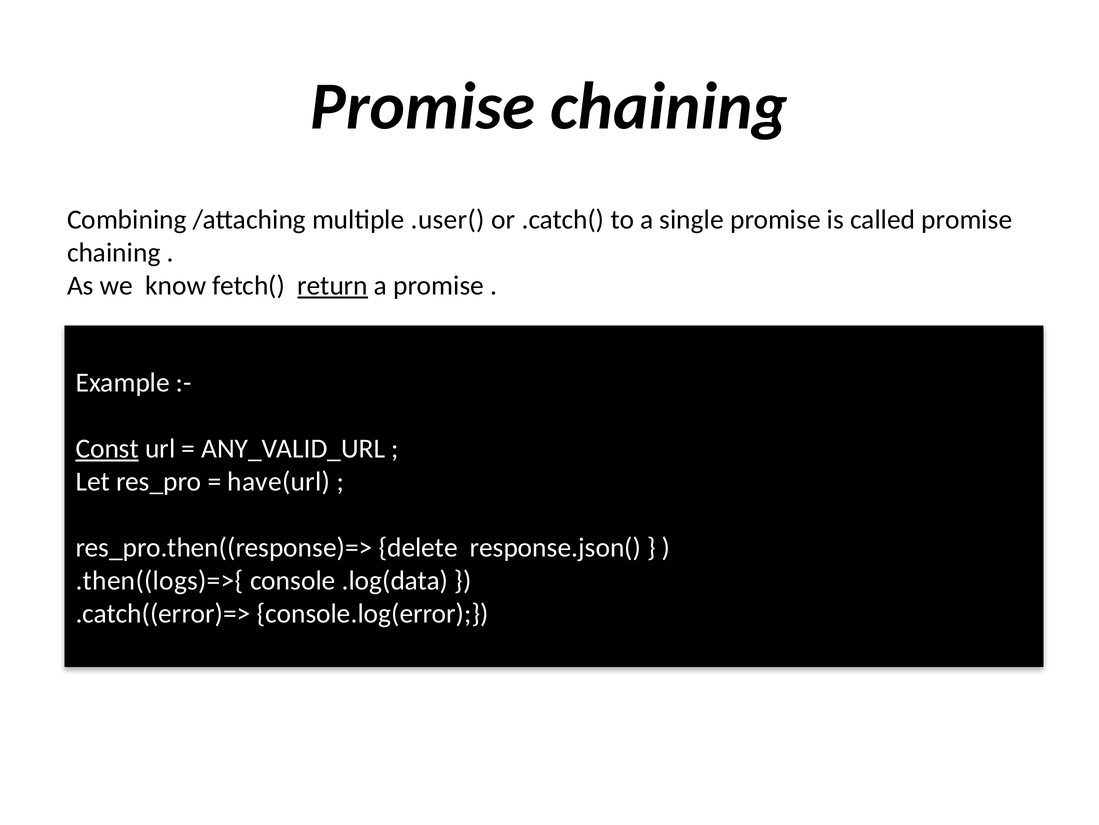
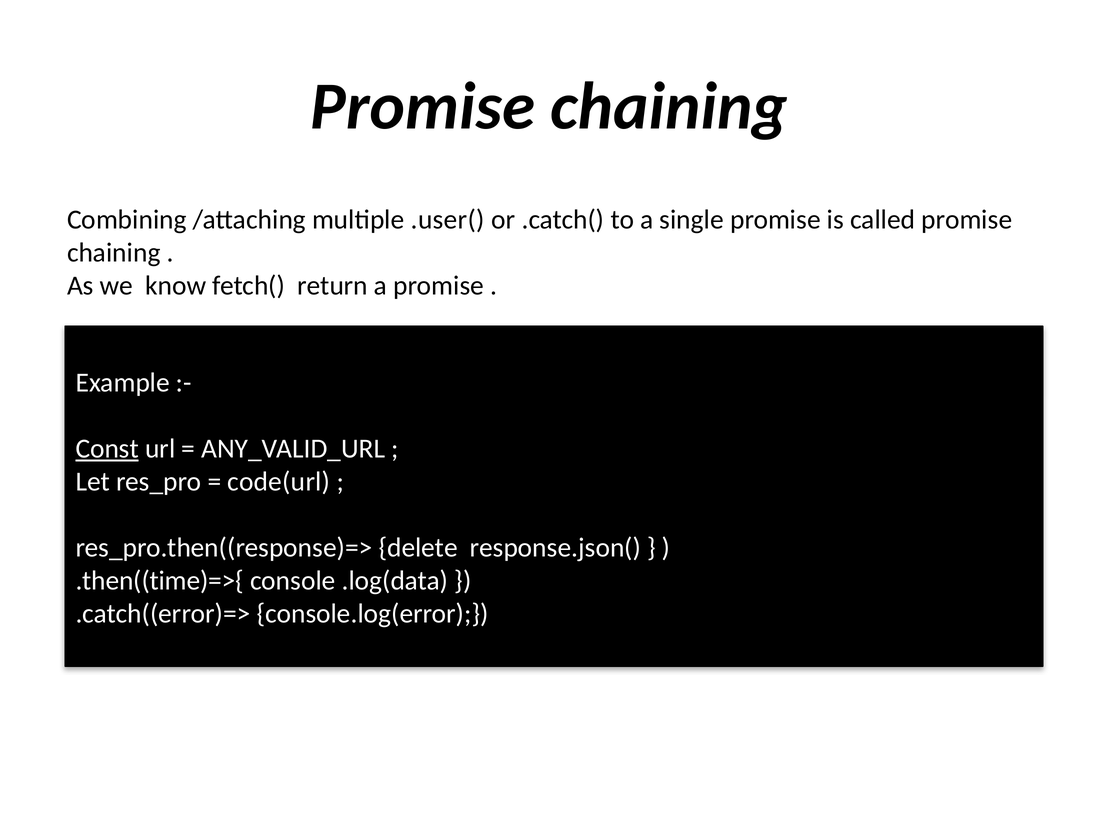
return underline: present -> none (333, 285)
have(url: have(url -> code(url (279, 481)
.then((logs)=>{: .then((logs)=>{ -> .then((time)=>{ (160, 580)
